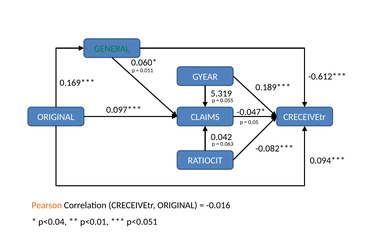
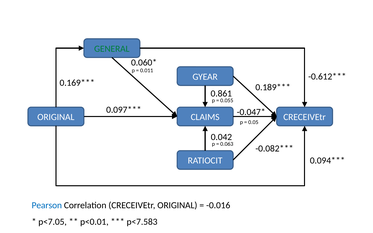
5.319: 5.319 -> 0.861 (221, 94)
Pearson colour: orange -> blue (47, 205)
p<0.04: p<0.04 -> p<7.05 (53, 222)
p<0.051: p<0.051 -> p<7.583 (142, 222)
